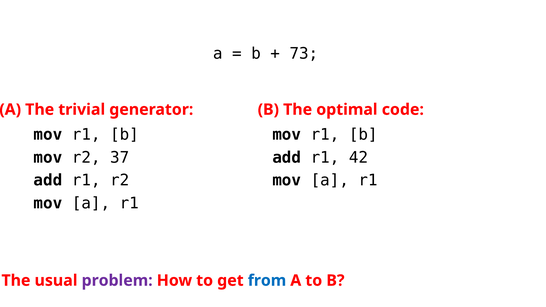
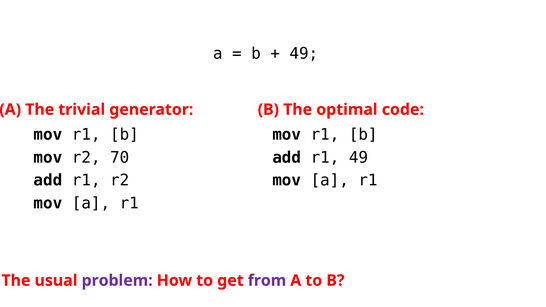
73: 73 -> 49 (304, 54)
37: 37 -> 70 (120, 158)
r1 42: 42 -> 49 (358, 158)
from colour: blue -> purple (267, 281)
